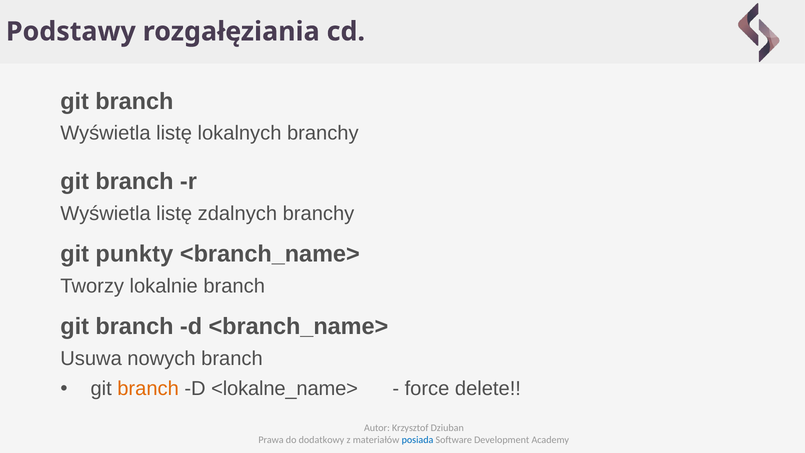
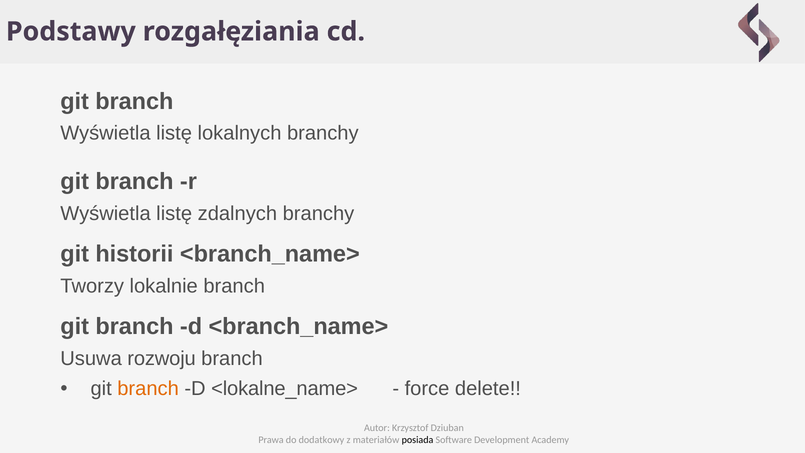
punkty: punkty -> historii (134, 254)
nowych: nowych -> rozwoju (162, 358)
posiada colour: blue -> black (417, 440)
